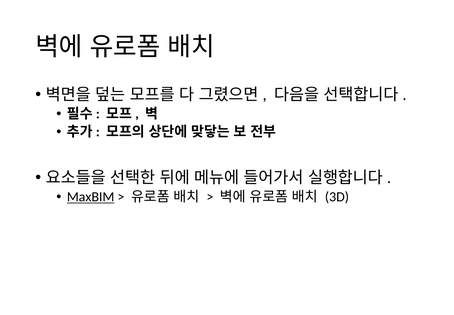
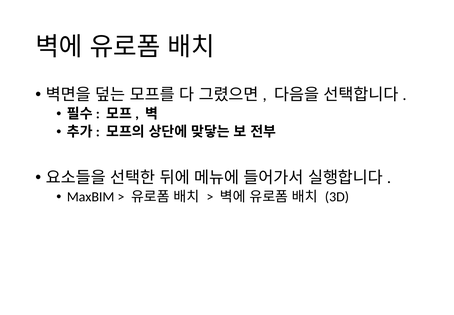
MaxBIM underline: present -> none (91, 197)
